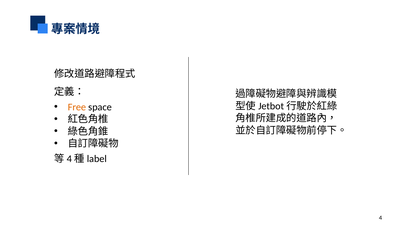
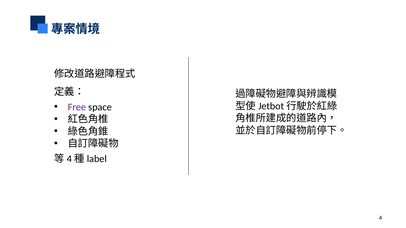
Free colour: orange -> purple (77, 107)
